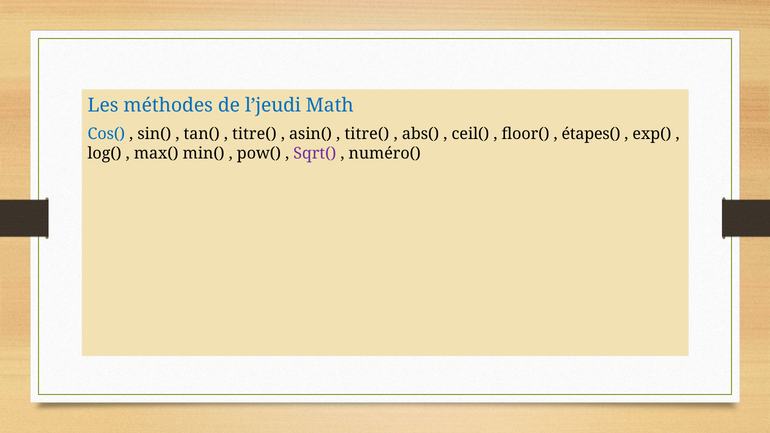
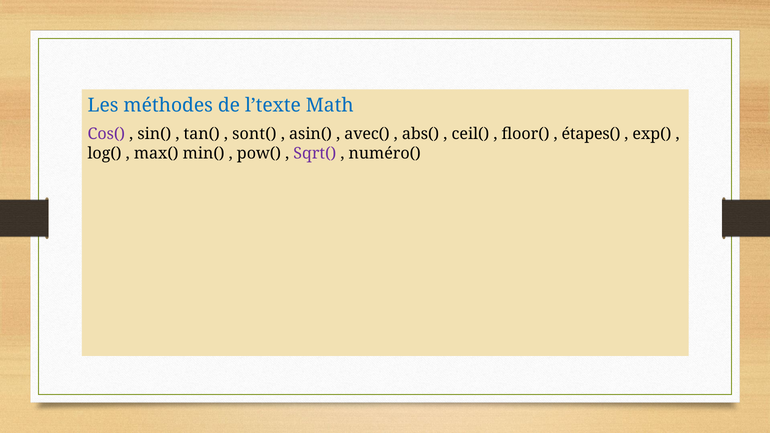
l’jeudi: l’jeudi -> l’texte (273, 105)
Cos( colour: blue -> purple (106, 134)
titre(: titre( -> sont( (254, 134)
titre(: titre( -> avec( (367, 134)
